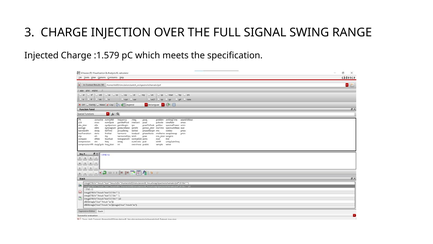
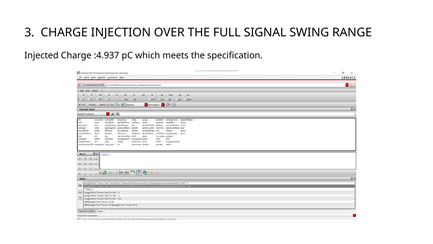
:1.579: :1.579 -> :4.937 (107, 55)
